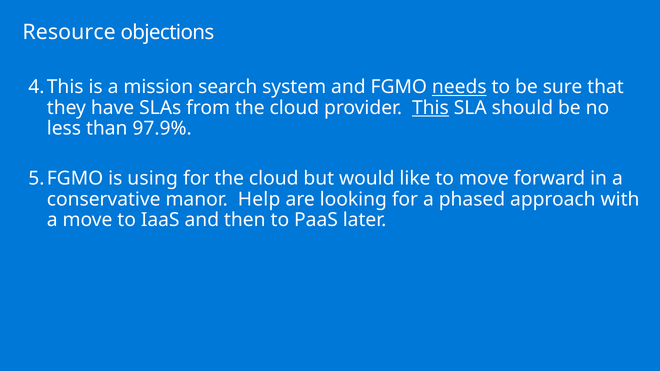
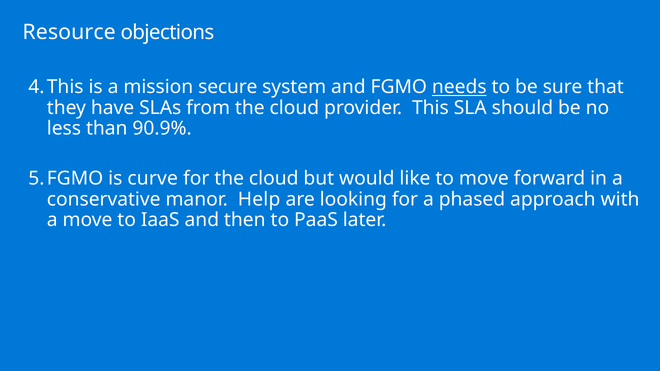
search: search -> secure (228, 87)
This underline: present -> none (430, 108)
97.9%: 97.9% -> 90.9% (162, 129)
using: using -> curve (153, 179)
